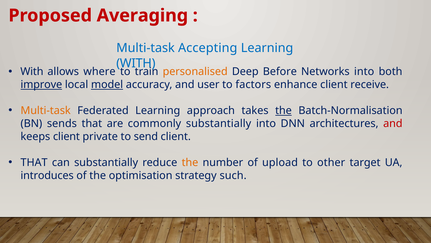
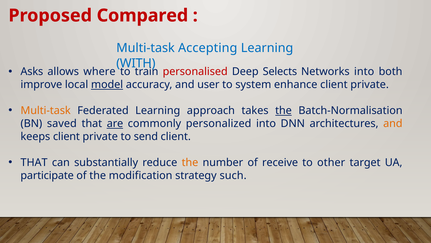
Averaging: Averaging -> Compared (142, 16)
With: With -> Asks (32, 72)
personalised colour: orange -> red (195, 72)
Before: Before -> Selects (280, 72)
improve underline: present -> none (41, 85)
factors: factors -> system (253, 85)
enhance client receive: receive -> private (370, 85)
sends: sends -> saved (62, 123)
are underline: none -> present (115, 123)
commonly substantially: substantially -> personalized (219, 123)
and colour: red -> orange (393, 123)
upload: upload -> receive (280, 162)
introduces: introduces -> participate (47, 175)
optimisation: optimisation -> modification (141, 175)
